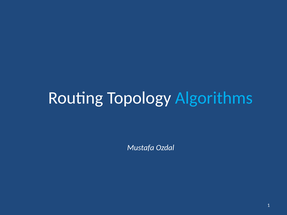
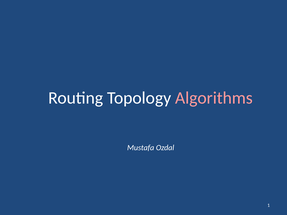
Algorithms colour: light blue -> pink (214, 98)
